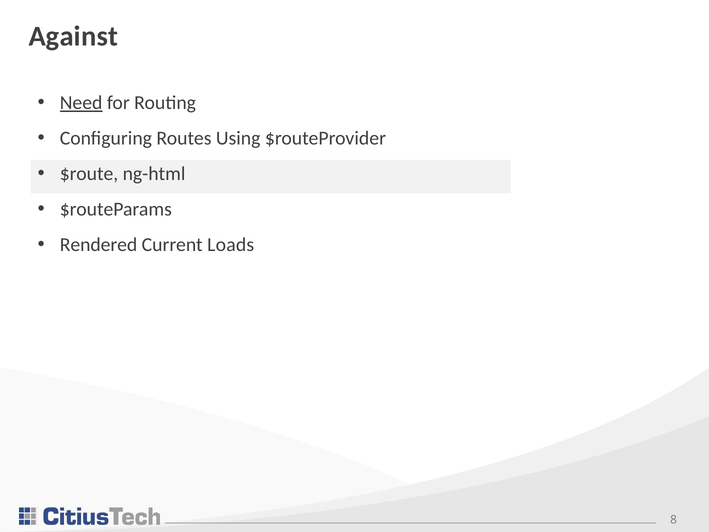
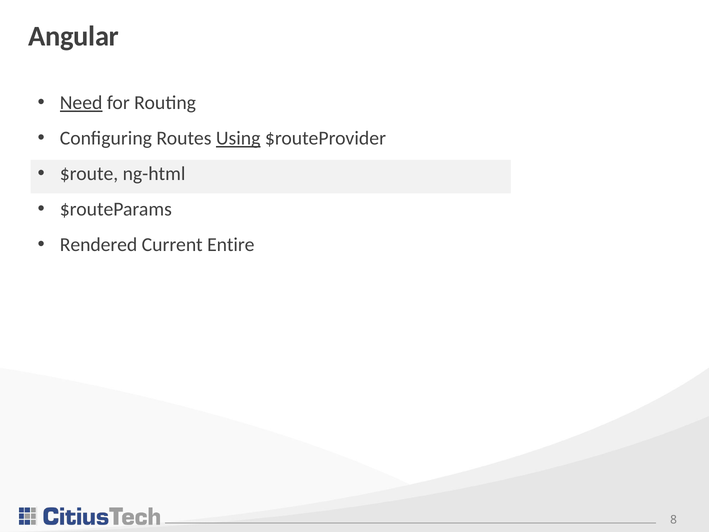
Against: Against -> Angular (74, 36)
Using underline: none -> present (238, 138)
Loads: Loads -> Entire (231, 245)
